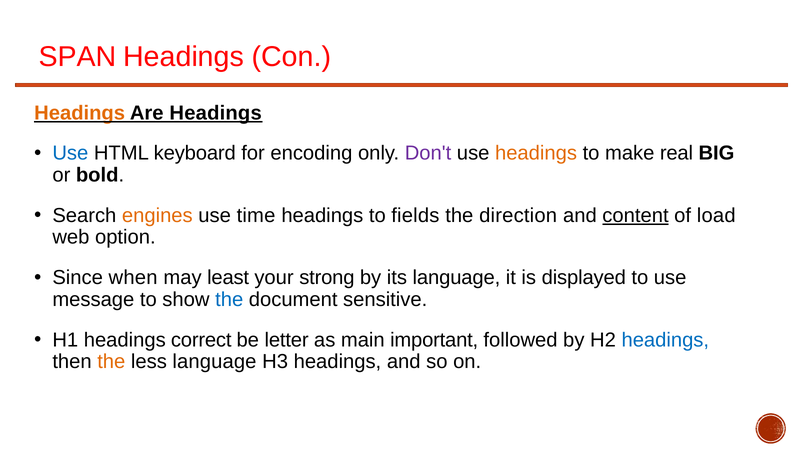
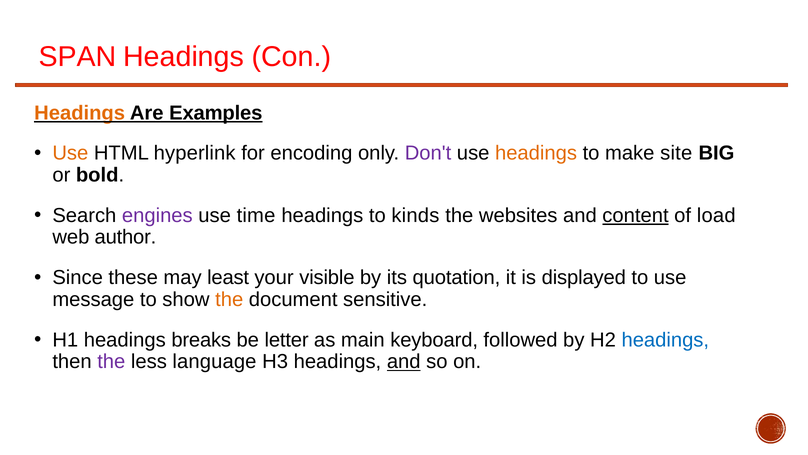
Are Headings: Headings -> Examples (216, 113)
Use colour: blue -> orange (70, 153)
keyboard: keyboard -> hyperlink (195, 153)
real: real -> site (676, 153)
engines colour: orange -> purple (157, 215)
fields: fields -> kinds (415, 215)
direction: direction -> websites (518, 215)
option: option -> author (125, 237)
when: when -> these (133, 277)
strong: strong -> visible (327, 277)
its language: language -> quotation (456, 277)
the colour: blue -> orange (229, 299)
correct: correct -> breaks (201, 339)
important: important -> keyboard (434, 339)
the colour: orange -> purple (111, 361)
and underline: none -> present (404, 361)
